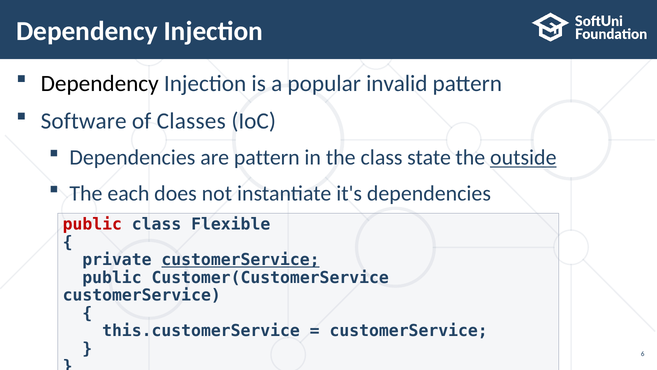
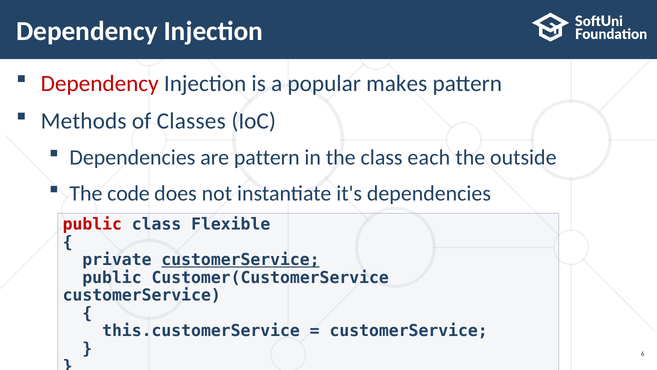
Dependency colour: black -> red (100, 83)
invalid: invalid -> makes (397, 83)
Software: Software -> Methods (84, 121)
state: state -> each (429, 157)
outside underline: present -> none (523, 157)
each: each -> code (128, 193)
